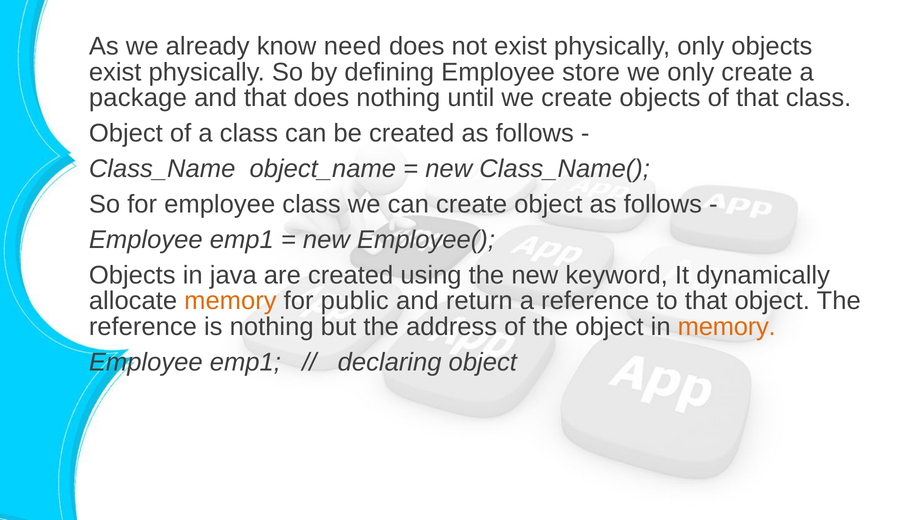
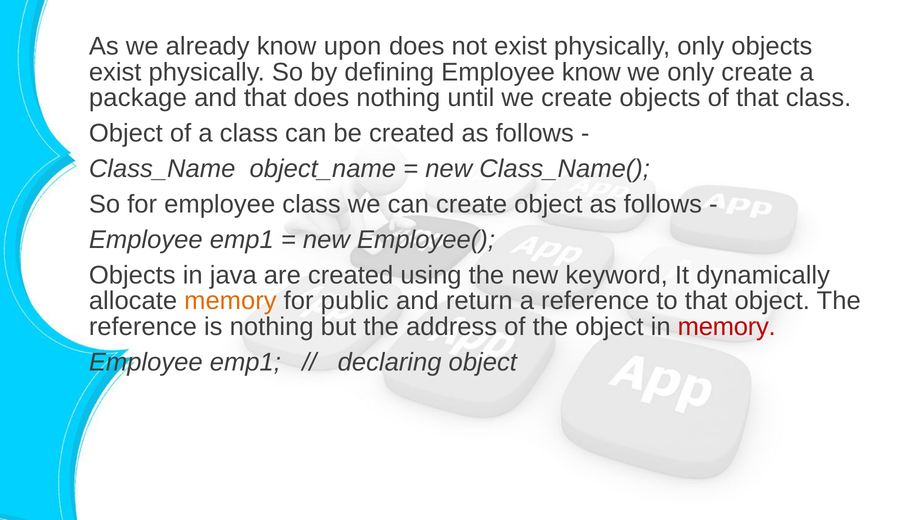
need: need -> upon (353, 46)
Employee store: store -> know (591, 72)
memory colour: orange -> red (727, 327)
